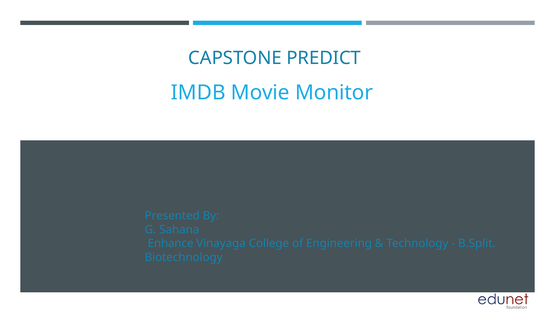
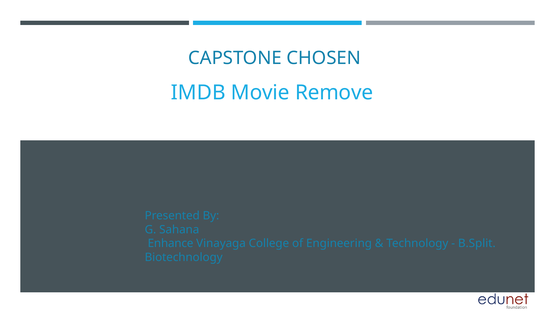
PREDICT: PREDICT -> CHOSEN (324, 58)
Monitor: Monitor -> Remove (334, 93)
